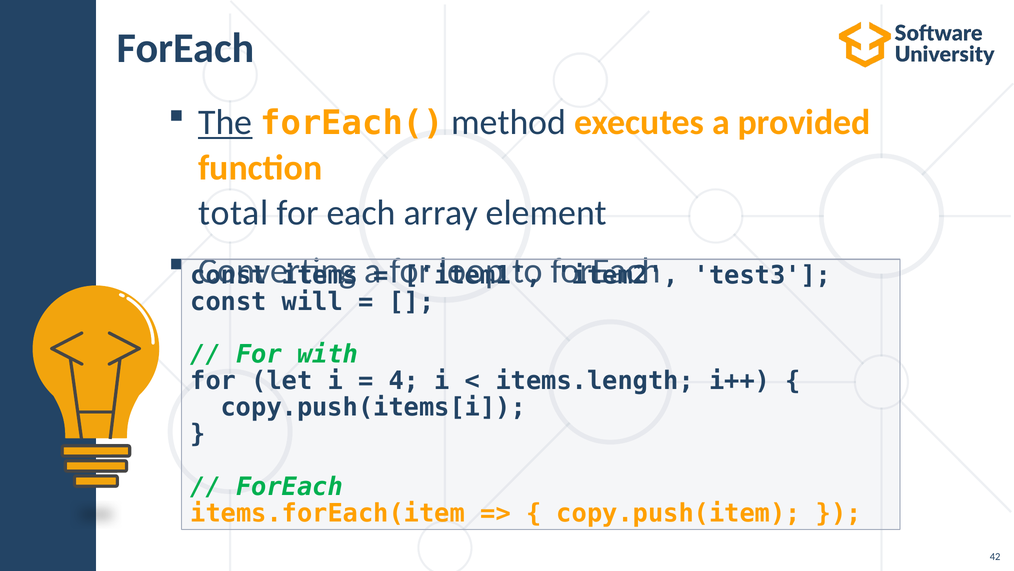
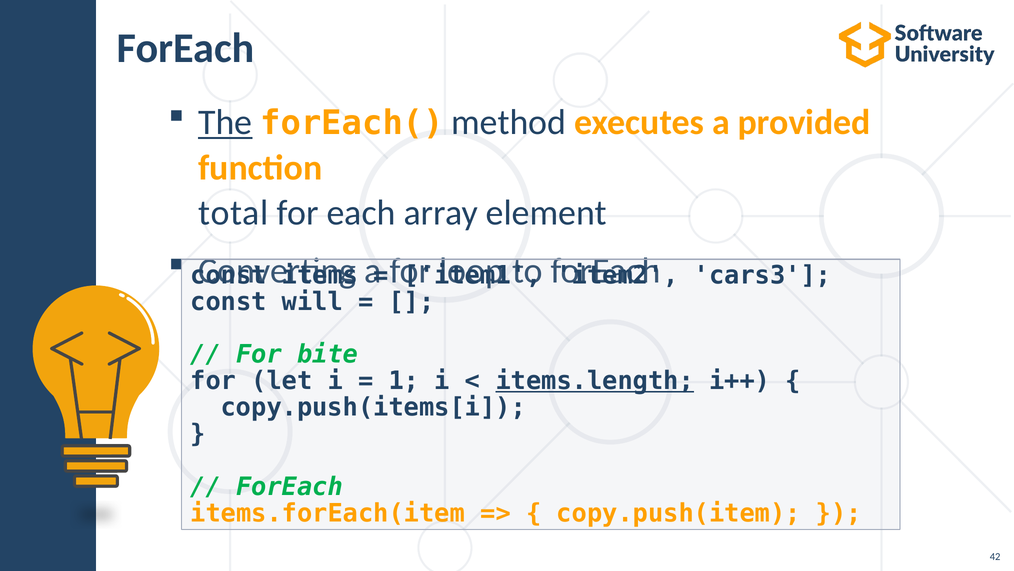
test3: test3 -> cars3 (763, 275)
with: with -> bite (328, 354)
4: 4 -> 1 (404, 381)
items.length underline: none -> present (595, 381)
